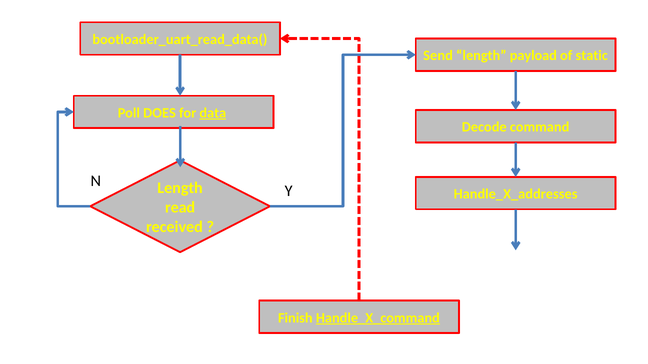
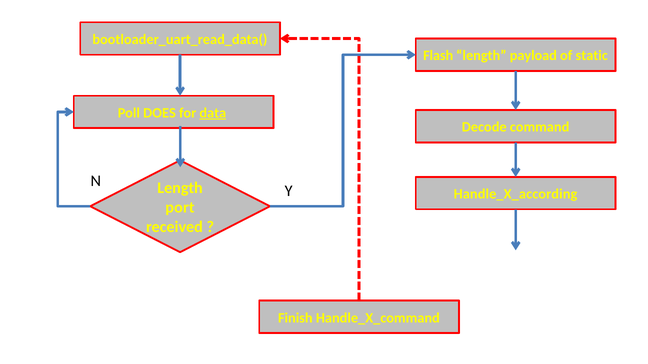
Send: Send -> Flash (438, 56)
Handle_X_addresses: Handle_X_addresses -> Handle_X_according (516, 194)
read: read -> port (180, 208)
Handle_X_command underline: present -> none (378, 318)
